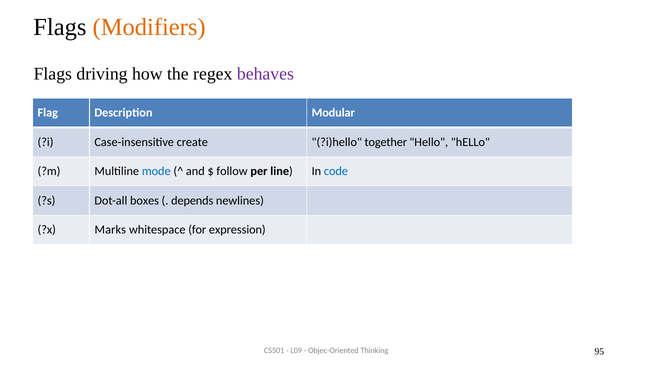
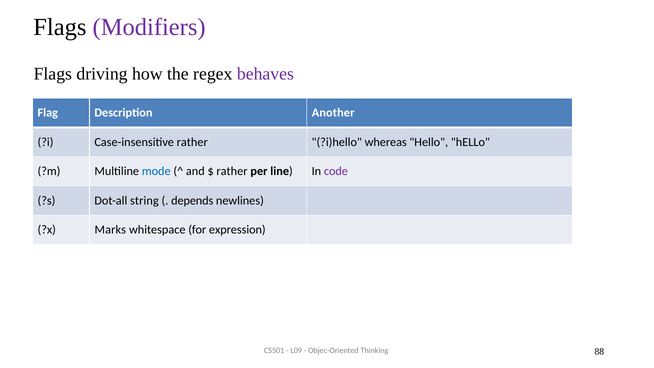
Modifiers colour: orange -> purple (149, 27)
Modular: Modular -> Another (333, 113)
Case-insensitive create: create -> rather (192, 142)
together: together -> whereas (386, 142)
follow: follow -> rather (232, 171)
code colour: blue -> purple (336, 171)
boxes: boxes -> string (144, 201)
95: 95 -> 88 (599, 351)
